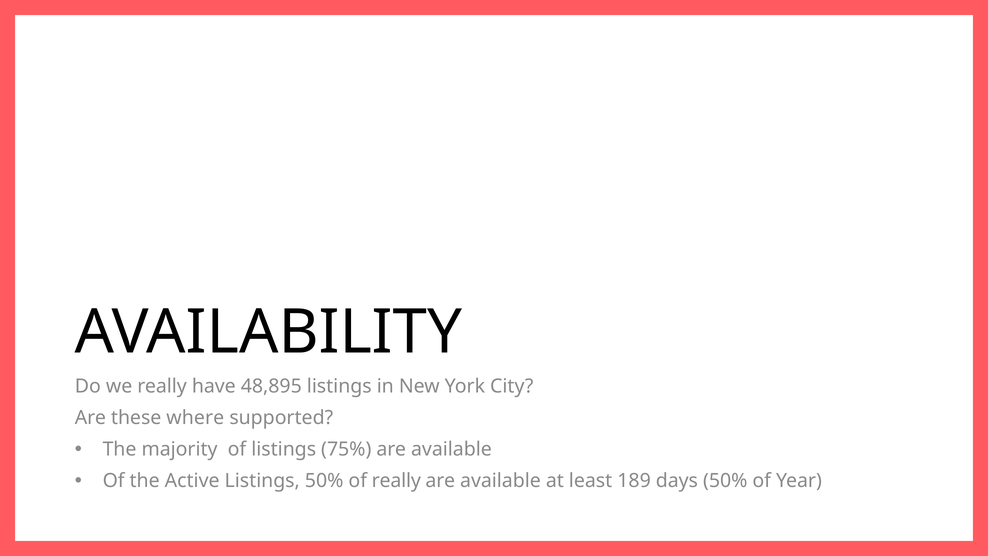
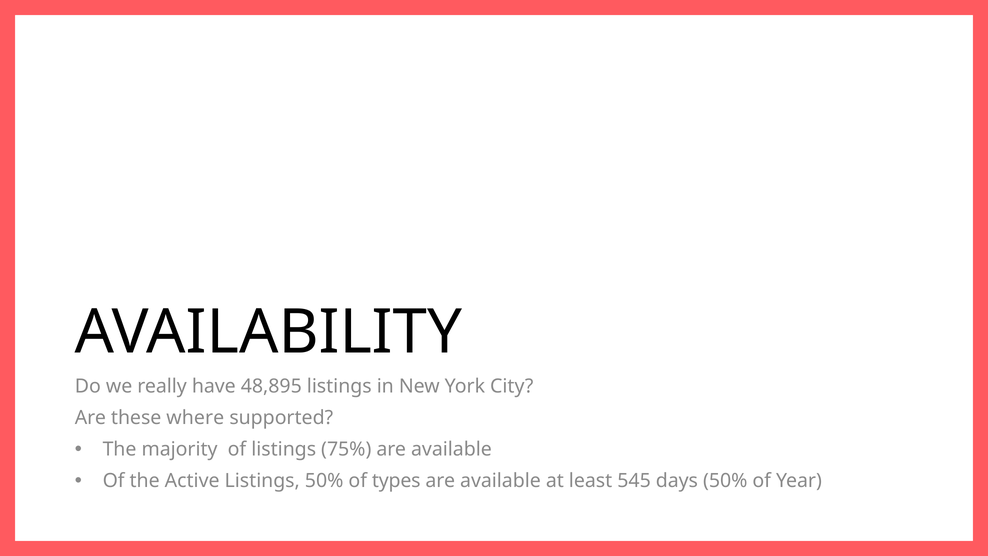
of really: really -> types (396, 480)
189: 189 -> 545 (634, 480)
